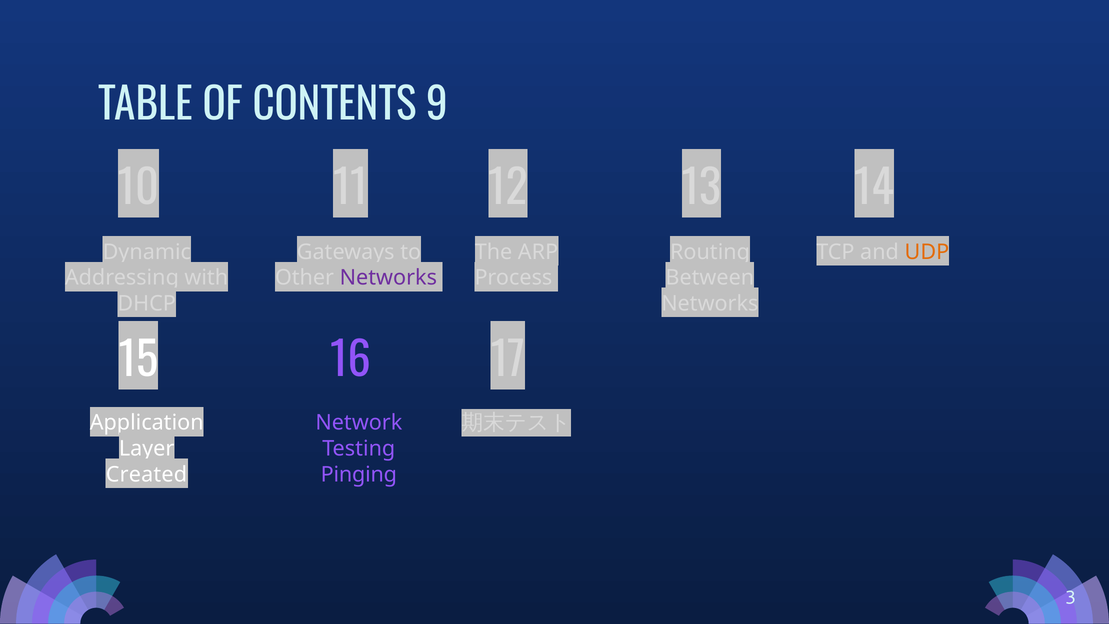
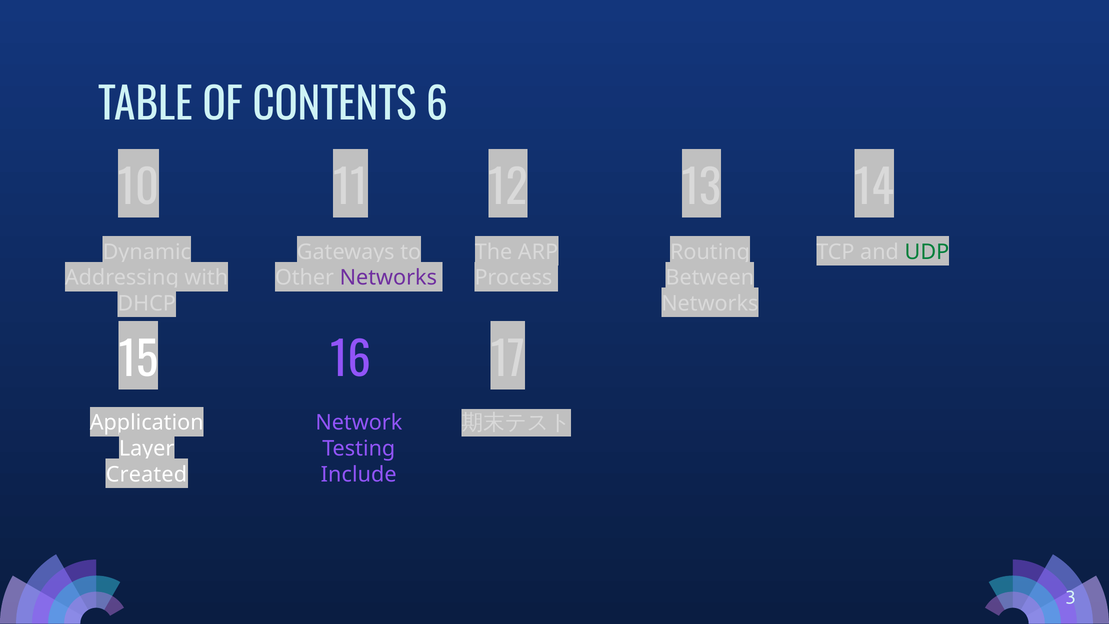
9: 9 -> 6 (437, 105)
UDP colour: orange -> green (927, 252)
Pinging: Pinging -> Include (359, 474)
